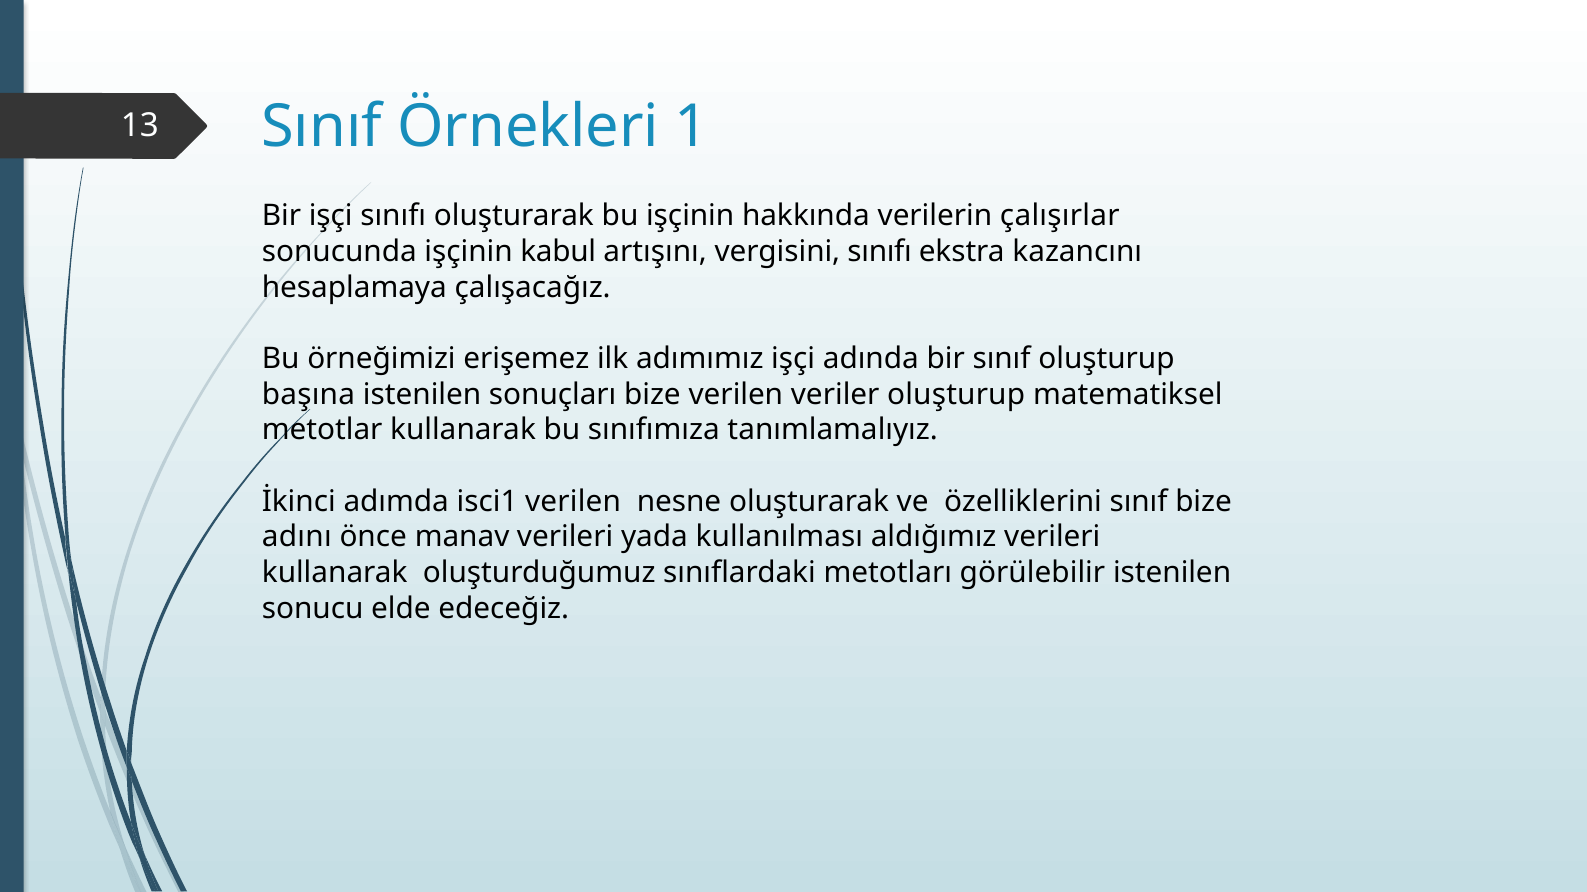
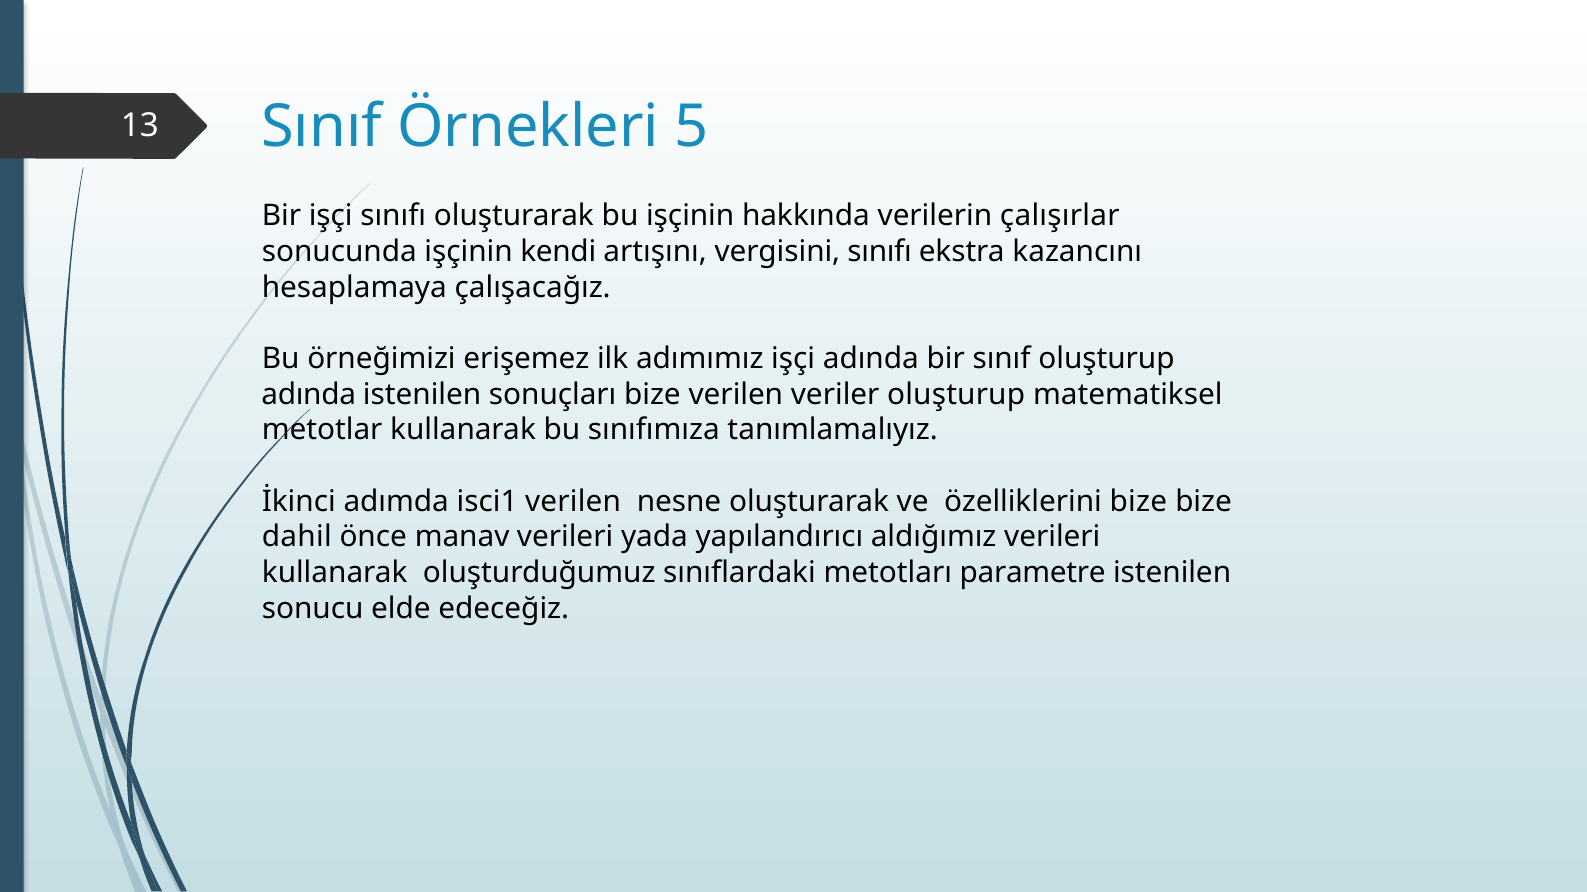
1: 1 -> 5 (692, 127)
kabul: kabul -> kendi (558, 252)
başına: başına -> adında (309, 395)
özelliklerini sınıf: sınıf -> bize (1138, 502)
adını: adını -> dahil (297, 537)
kullanılması: kullanılması -> yapılandırıcı (779, 537)
görülebilir: görülebilir -> parametre (1033, 573)
